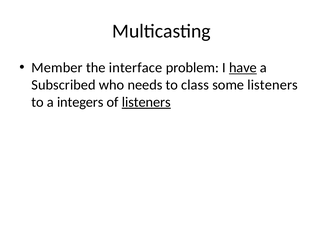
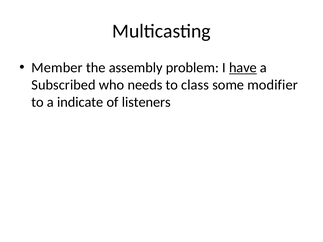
interface: interface -> assembly (136, 68)
some listeners: listeners -> modifier (273, 85)
integers: integers -> indicate (80, 102)
listeners underline: present -> none (146, 102)
